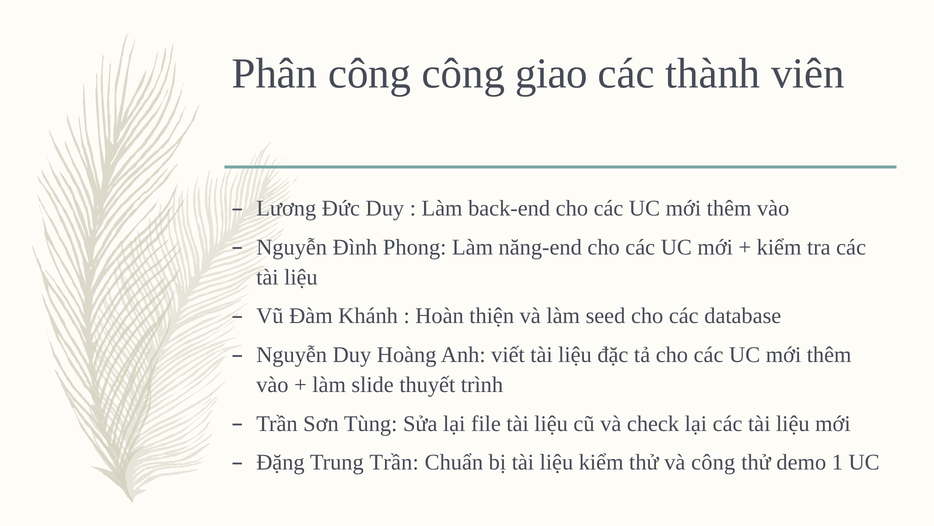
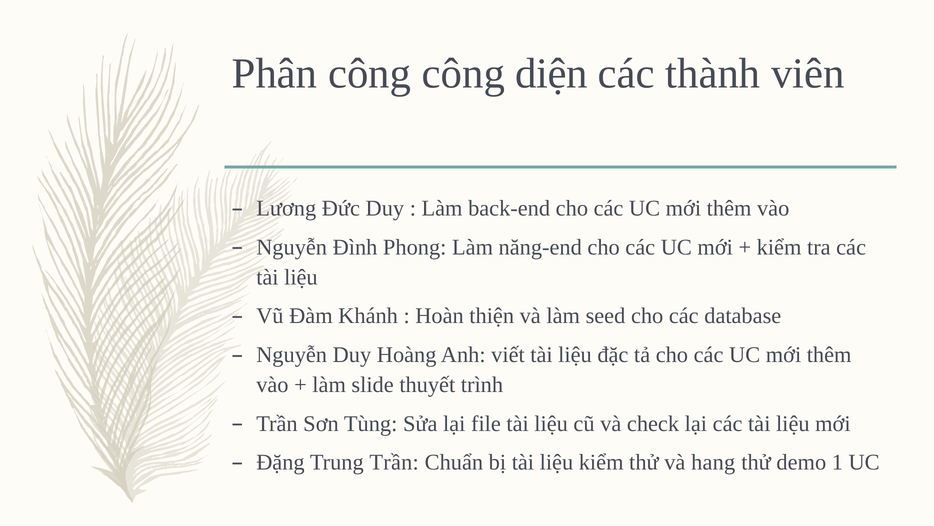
giao: giao -> diện (552, 74)
và công: công -> hang (713, 462)
